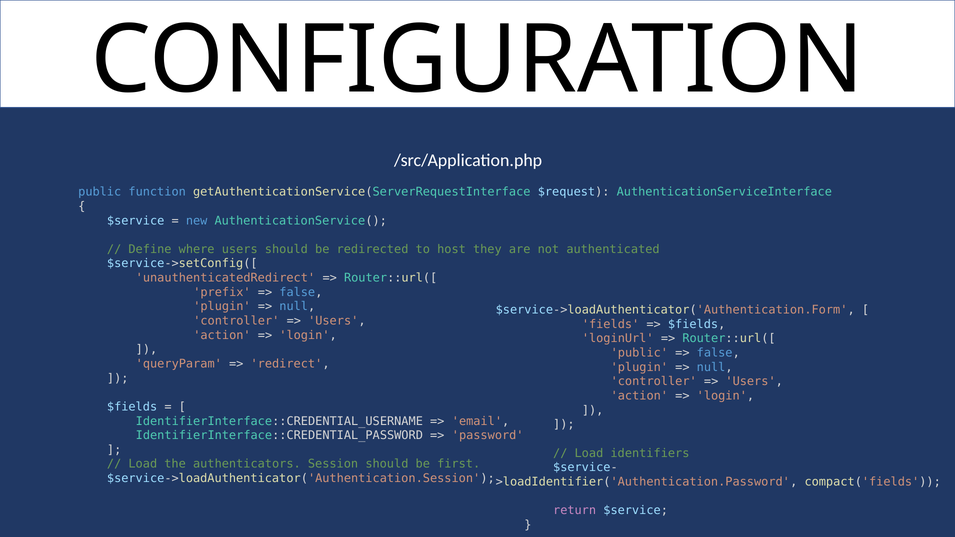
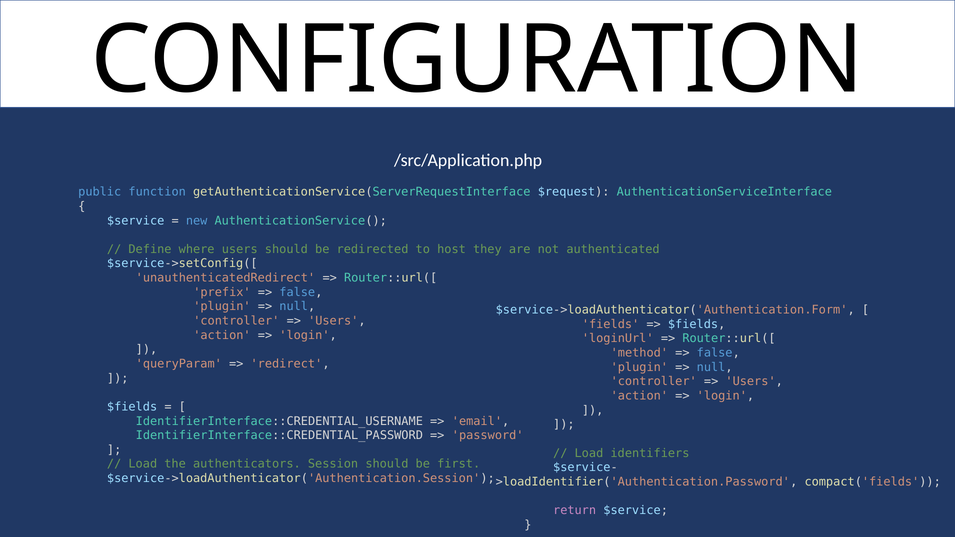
public: public -> method (639, 353)
